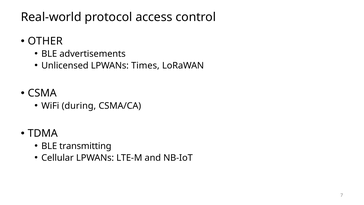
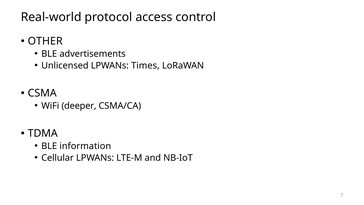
during: during -> deeper (79, 106)
transmitting: transmitting -> information (85, 146)
